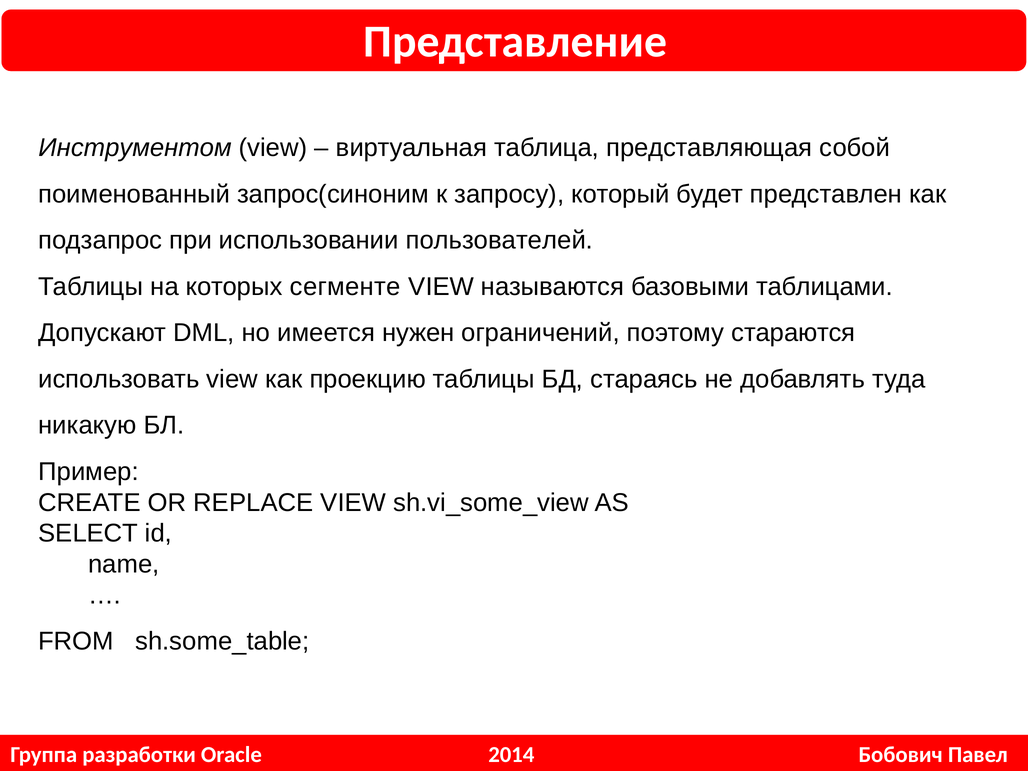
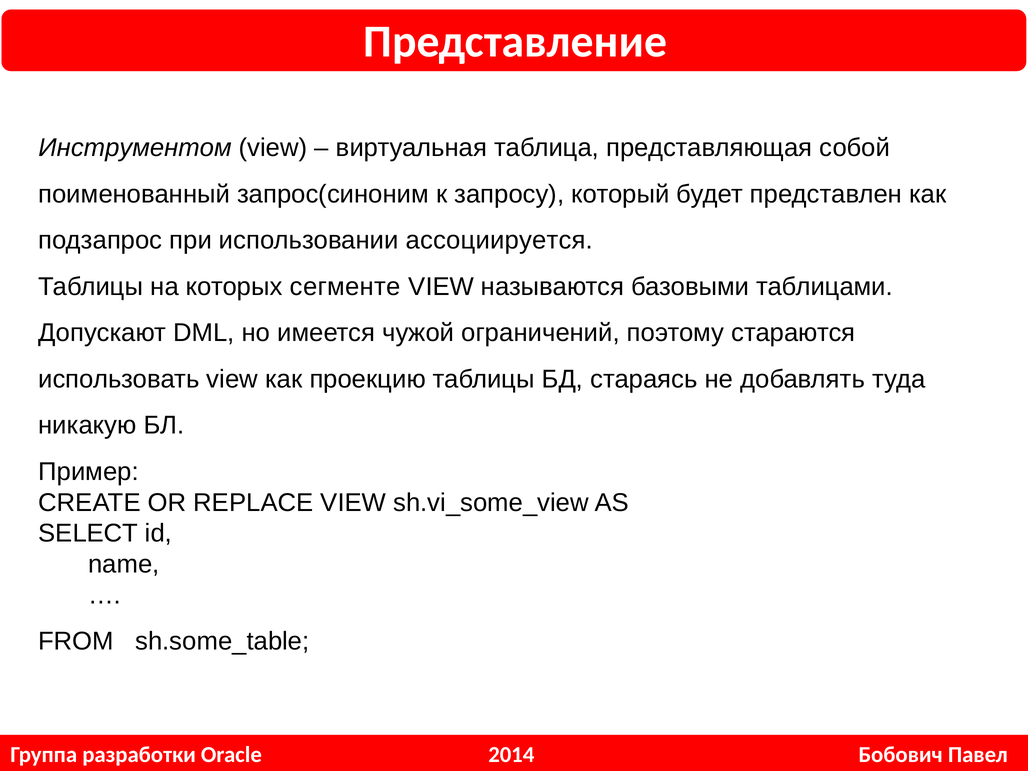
пользователей: пользователей -> ассоциируется (499, 240)
нужен: нужен -> чужой (418, 333)
